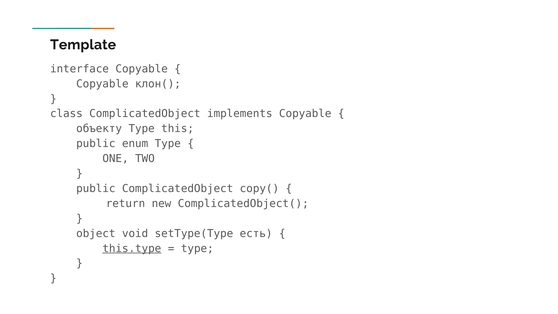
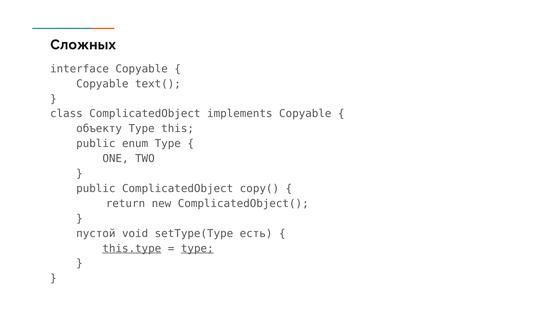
Template: Template -> Сложных (83, 45)
клон(: клон( -> text( (158, 84)
object: object -> пустой (96, 233)
type underline: none -> present (197, 248)
